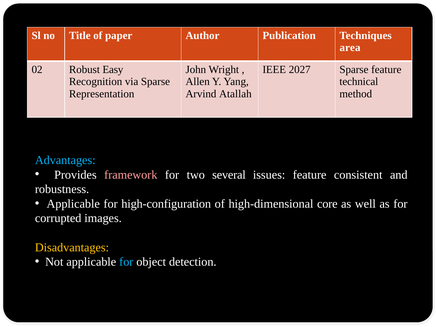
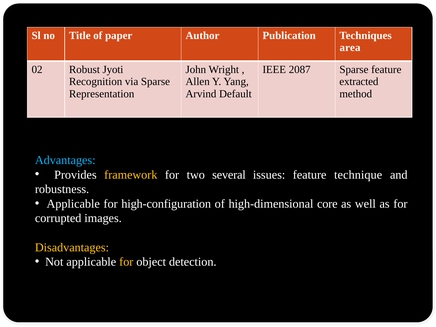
Easy: Easy -> Jyoti (113, 70)
2027: 2027 -> 2087 (300, 70)
technical: technical -> extracted (359, 82)
Atallah: Atallah -> Default (235, 94)
framework colour: pink -> yellow (131, 175)
consistent: consistent -> technique (358, 175)
for colour: light blue -> yellow (126, 262)
